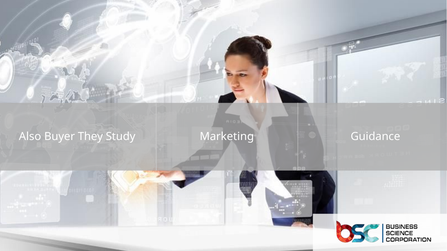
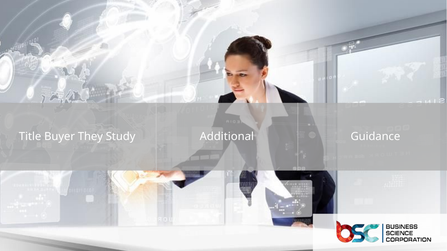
Also: Also -> Title (30, 137)
Marketing: Marketing -> Additional (227, 137)
